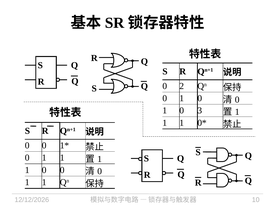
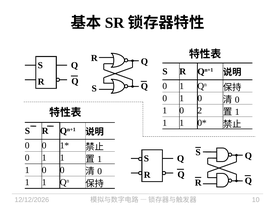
2: 2 -> 1 (182, 86)
3: 3 -> 2 (200, 111)
